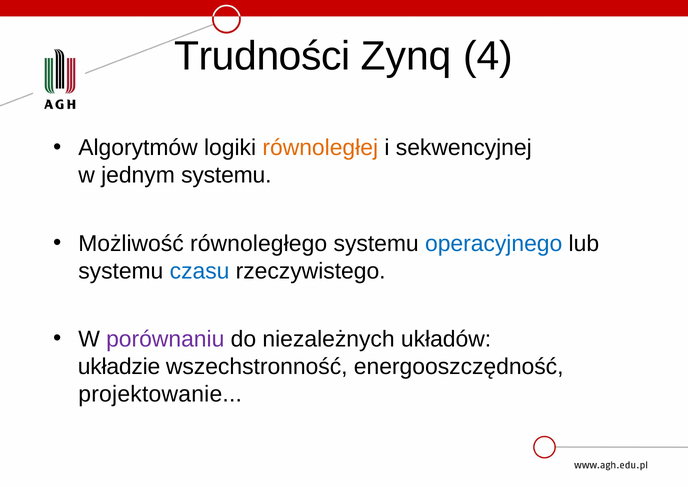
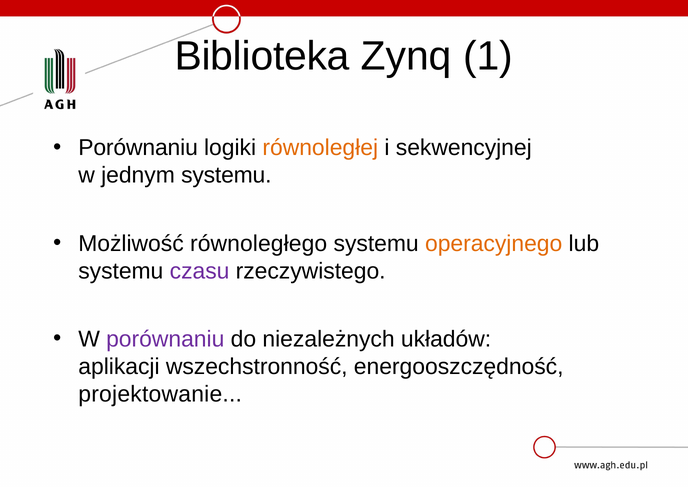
Trudności: Trudności -> Biblioteka (262, 56)
4: 4 -> 1 (488, 56)
Algorytmów: Algorytmów -> Porównaniu (138, 148)
operacyjnego colour: blue -> orange (494, 243)
czasu colour: blue -> purple (200, 271)
układzie: układzie -> aplikacji (119, 366)
